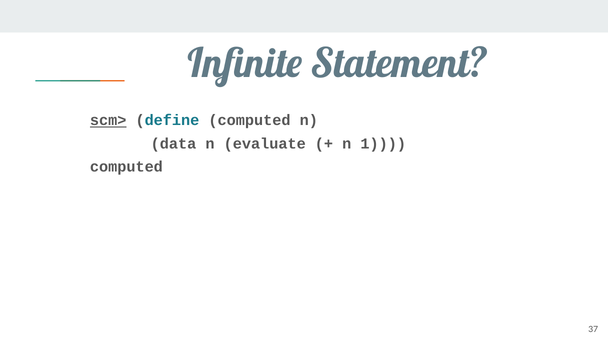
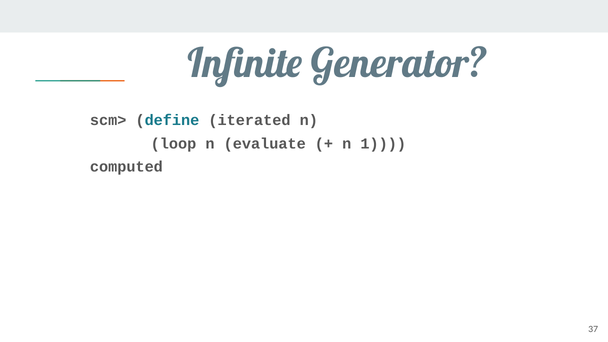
Statement: Statement -> Generator (399, 64)
scm> underline: present -> none (108, 120)
define computed: computed -> iterated (250, 120)
data: data -> loop (174, 144)
